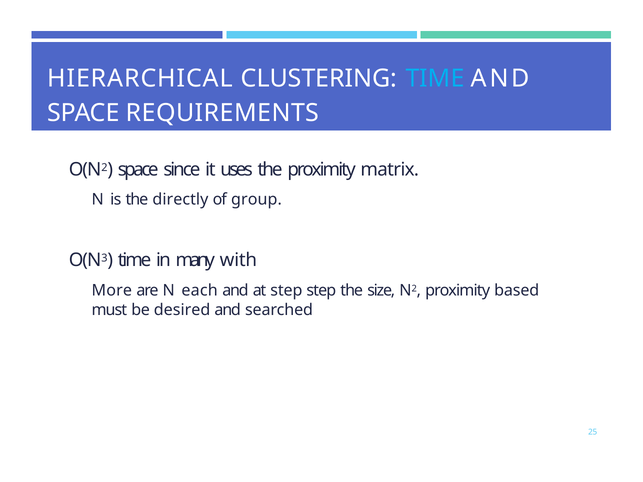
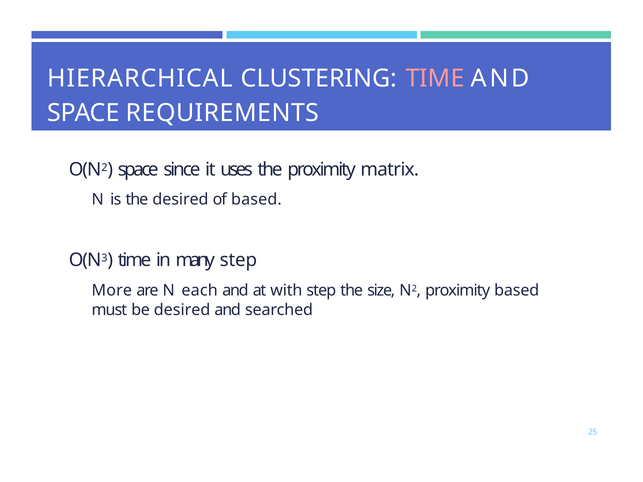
TIME colour: light blue -> pink (435, 79)
the directly: directly -> desired (180, 200)
of group: group -> based (256, 200)
many with: with -> step (238, 260)
at step: step -> with (286, 290)
